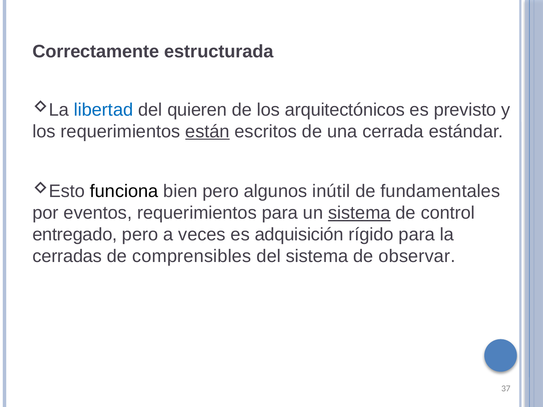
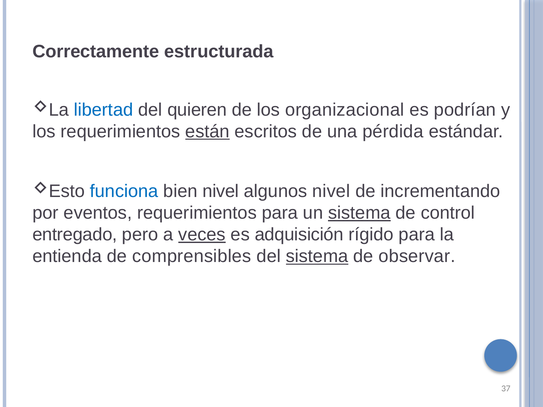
arquitectónicos: arquitectónicos -> organizacional (345, 110)
previsto: previsto -> podrían (465, 110)
cerrada: cerrada -> pérdida (393, 132)
funciona colour: black -> blue (124, 191)
bien pero: pero -> nivel (221, 191)
algunos inútil: inútil -> nivel (331, 191)
fundamentales: fundamentales -> incrementando (440, 191)
veces underline: none -> present (202, 235)
cerradas: cerradas -> entienda (67, 256)
sistema underline: none -> present (317, 256)
